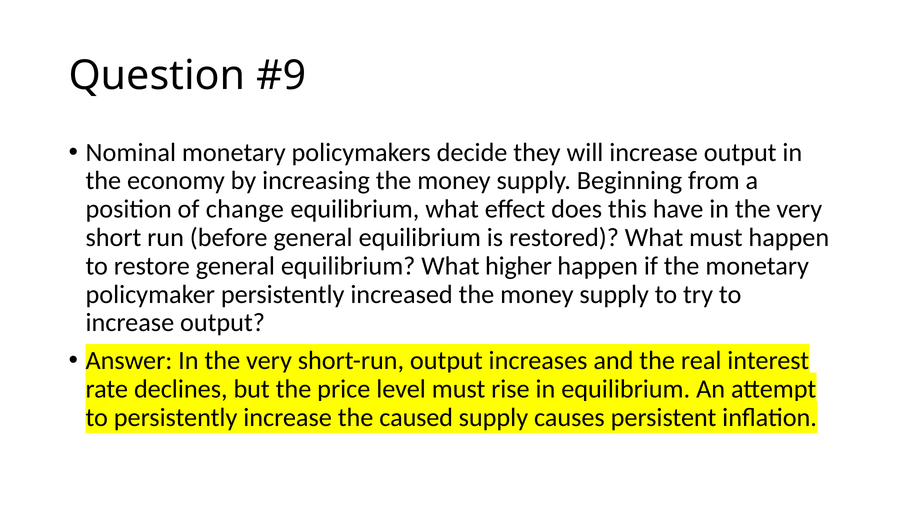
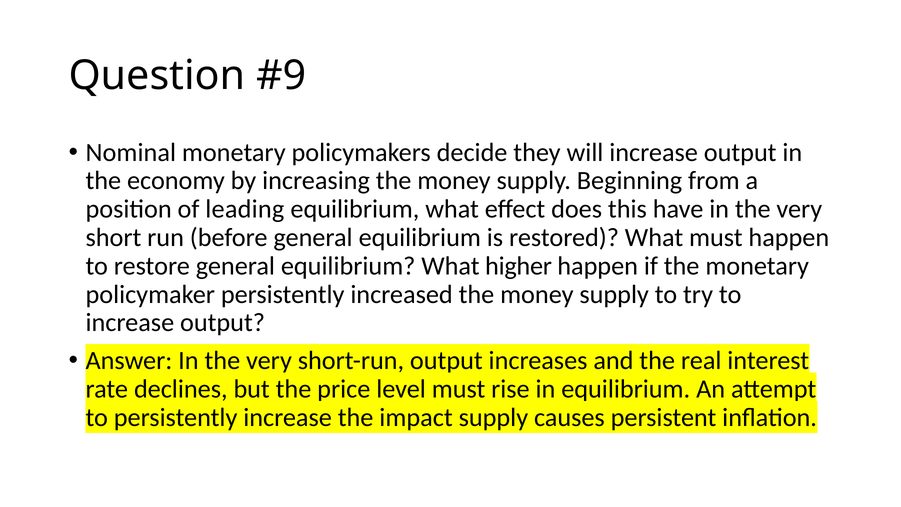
change: change -> leading (245, 209)
caused: caused -> impact (416, 417)
